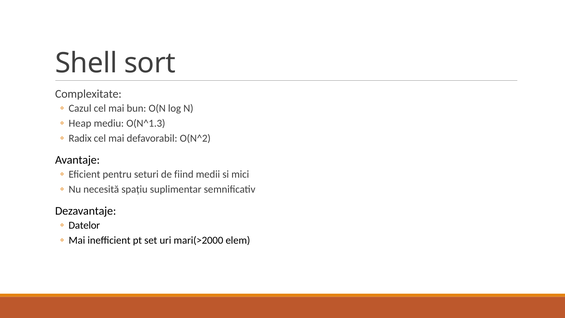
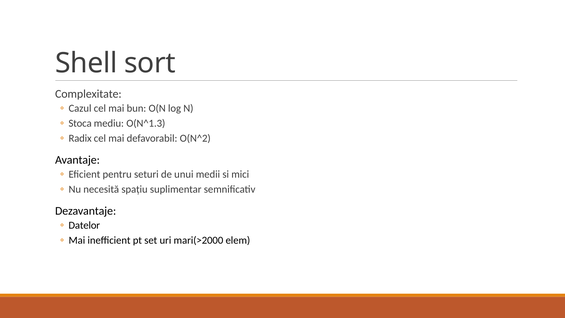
Heap: Heap -> Stoca (80, 123)
fiind: fiind -> unui (184, 174)
